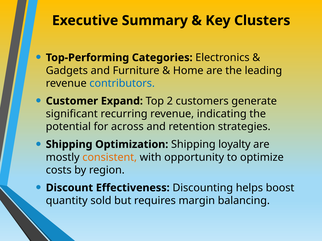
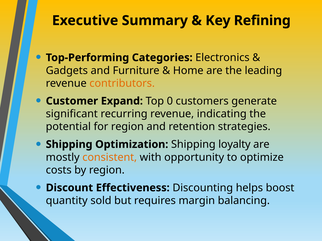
Clusters: Clusters -> Refining (262, 21)
contributors colour: blue -> orange (122, 83)
2: 2 -> 0 (170, 101)
for across: across -> region (127, 127)
